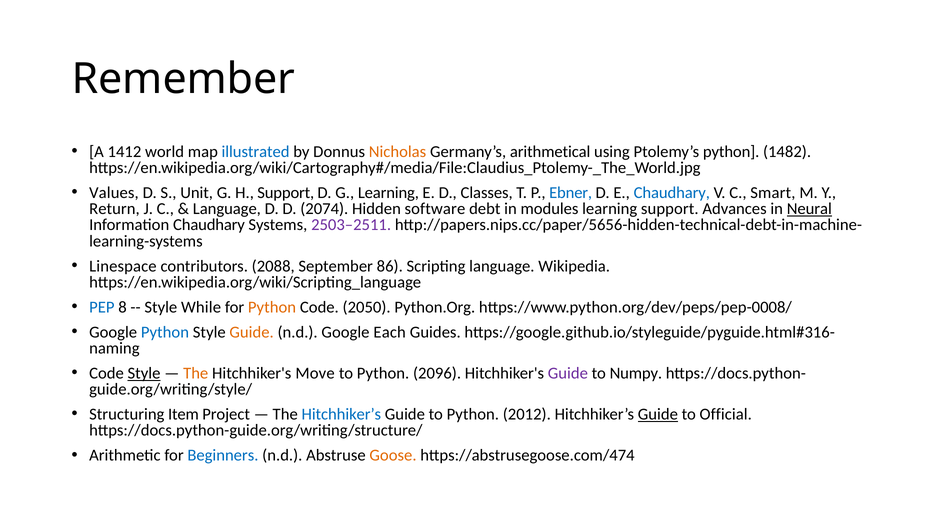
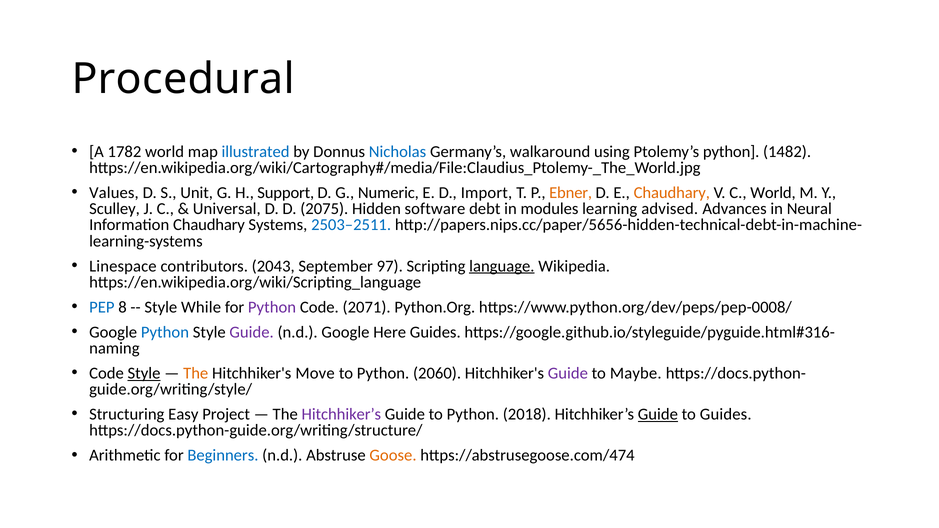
Remember: Remember -> Procedural (183, 79)
1412: 1412 -> 1782 (124, 152)
Nicholas colour: orange -> blue (398, 152)
arithmetical: arithmetical -> walkaround (550, 152)
G Learning: Learning -> Numeric (388, 193)
Classes: Classes -> Import (486, 193)
Ebner colour: blue -> orange (571, 193)
Chaudhary colour: blue -> orange (672, 193)
C Smart: Smart -> World (773, 193)
Return: Return -> Sculley (115, 209)
Language: Language -> Universal (227, 209)
2074: 2074 -> 2075 (324, 209)
learning support: support -> advised (670, 209)
Neural underline: present -> none (809, 209)
2503–2511 colour: purple -> blue (351, 225)
2088: 2088 -> 2043 (273, 266)
86: 86 -> 97 (390, 266)
language underline: none -> present (502, 266)
Python colour: orange -> purple (272, 307)
2050: 2050 -> 2071 (367, 307)
Guide colour: orange -> purple (252, 332)
Each: Each -> Here (390, 332)
2096: 2096 -> 2060 (437, 373)
Numpy: Numpy -> Maybe (636, 373)
Item: Item -> Easy (183, 414)
Hitchhiker’s colour: blue -> purple (341, 414)
2012: 2012 -> 2018 (527, 414)
to Official: Official -> Guides (726, 414)
